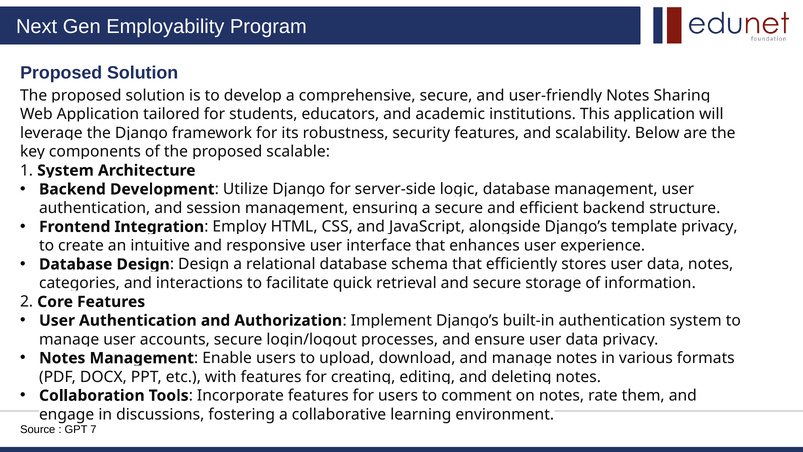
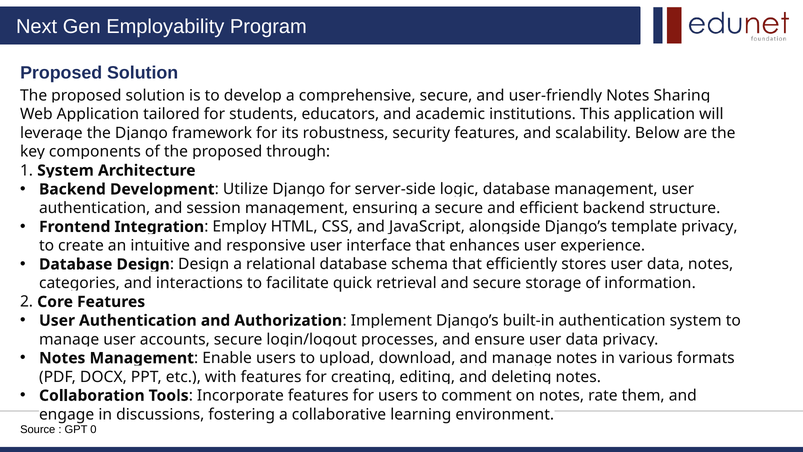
scalable: scalable -> through (298, 152)
7: 7 -> 0 (93, 429)
